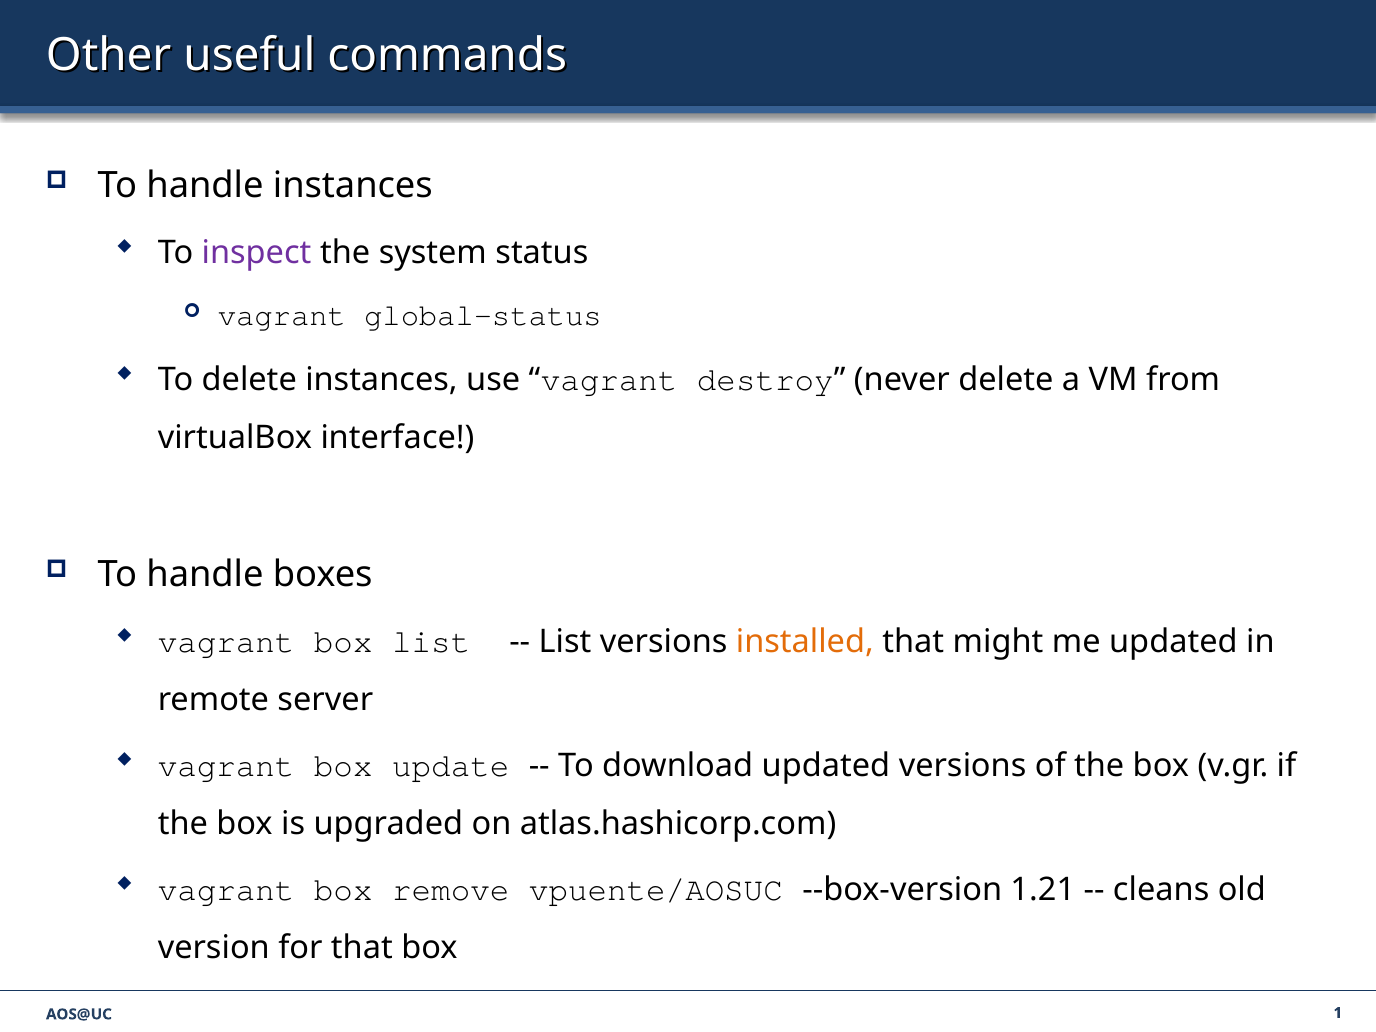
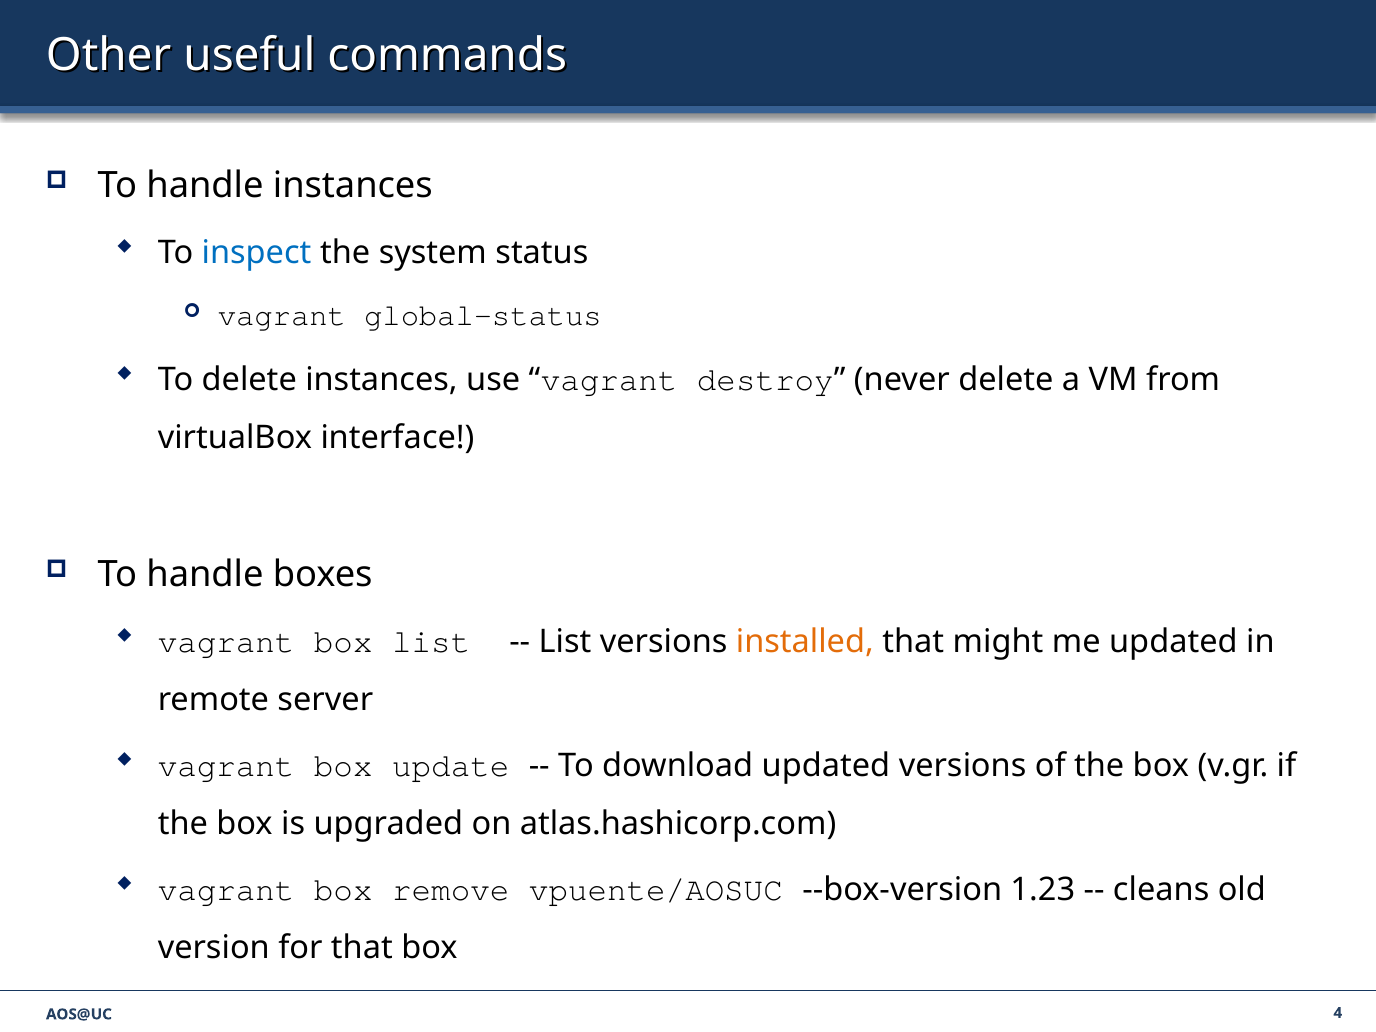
inspect colour: purple -> blue (257, 253)
1.21: 1.21 -> 1.23 (1043, 889)
1: 1 -> 4 (1338, 1013)
